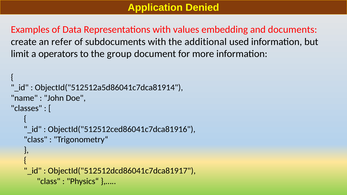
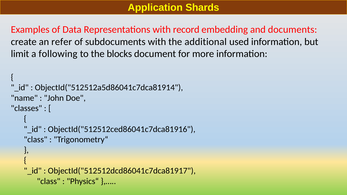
Denied: Denied -> Shards (202, 8)
values: values -> record (186, 30)
operators: operators -> following (58, 54)
group: group -> blocks (119, 54)
